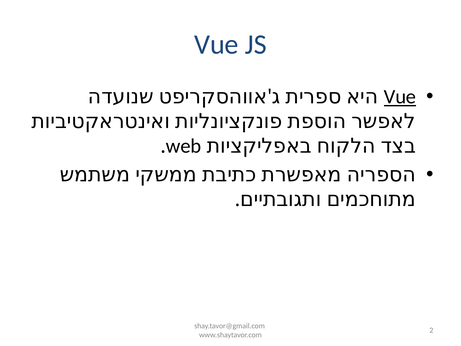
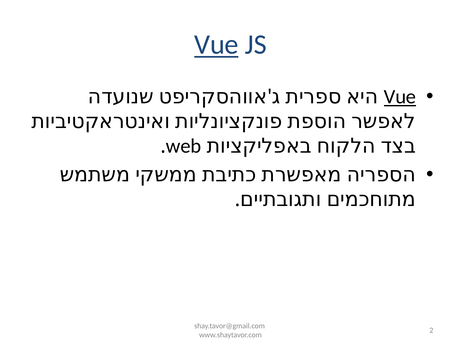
Vue underline: none -> present (216, 45)
